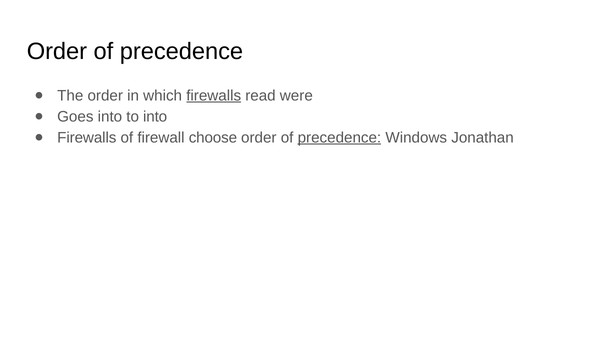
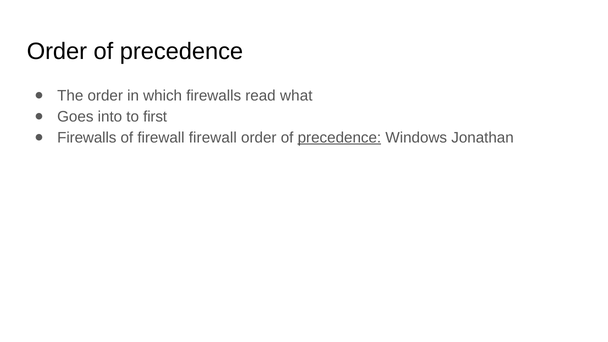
firewalls underline: present -> none (214, 96)
were: were -> what (296, 96)
to into: into -> first (155, 117)
firewall choose: choose -> firewall (213, 138)
